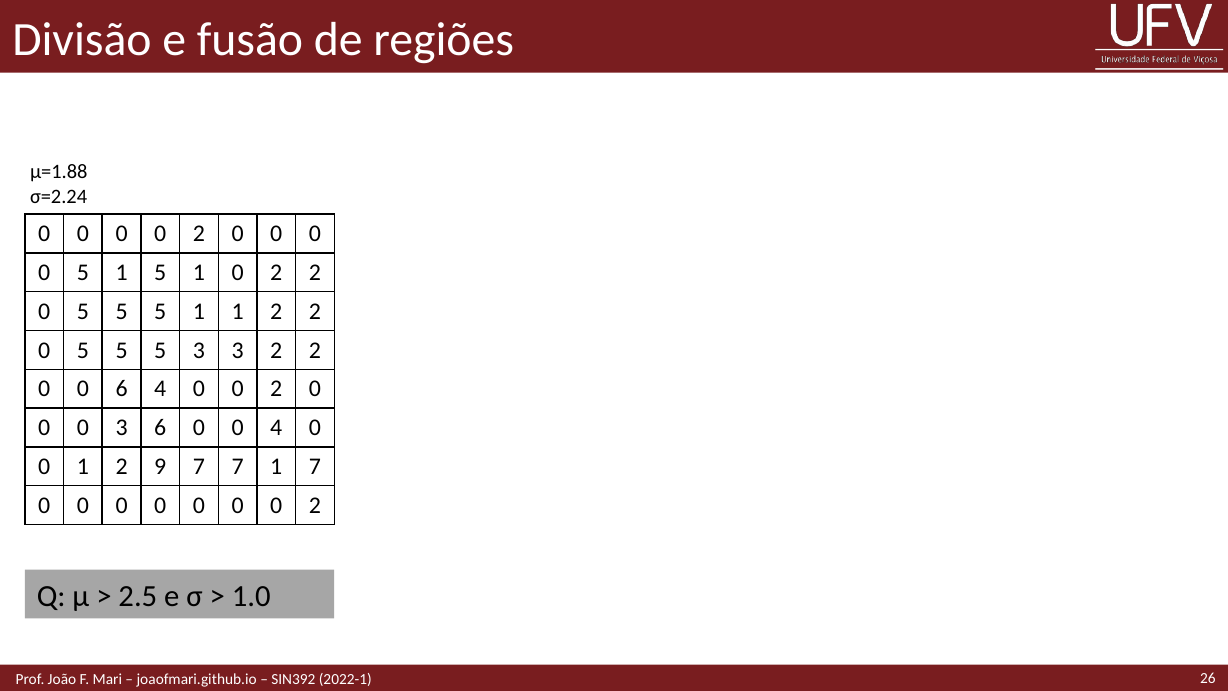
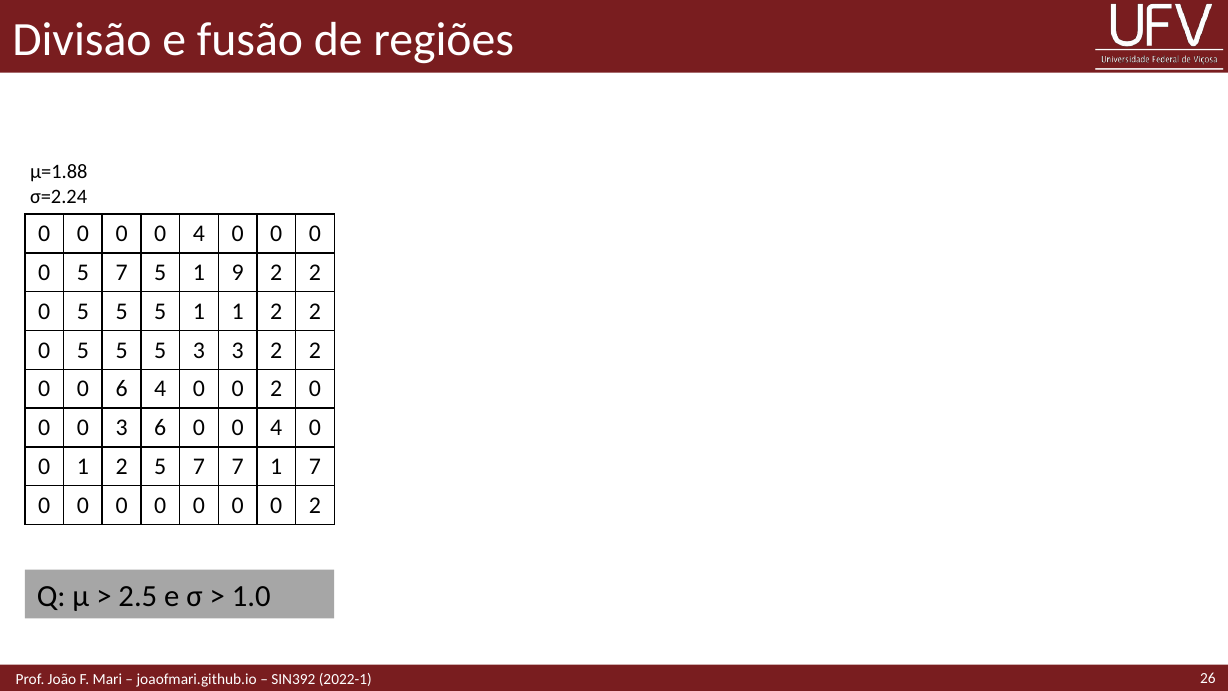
2: 2 -> 4 (199, 234)
0 5 1: 1 -> 7 (122, 272)
1 0: 0 -> 9 (238, 272)
2 9: 9 -> 5 (160, 466)
